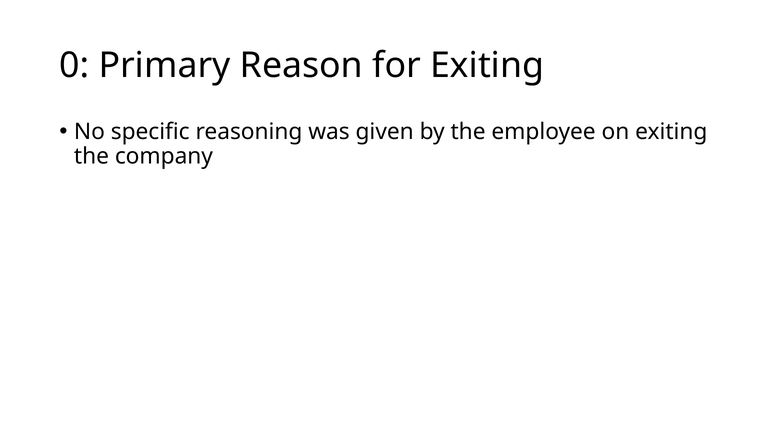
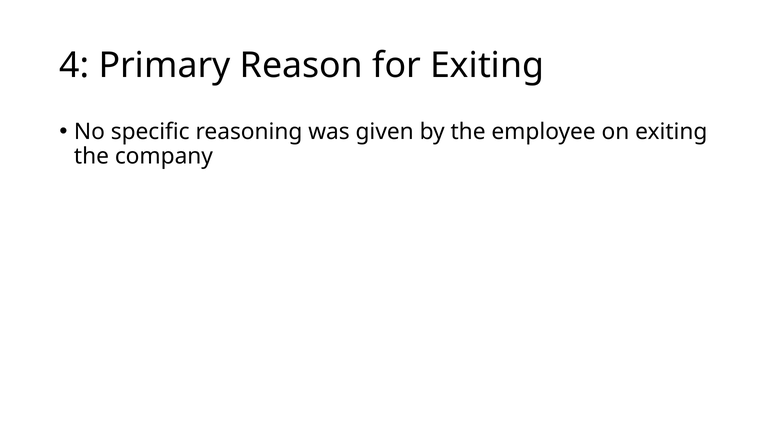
0: 0 -> 4 (74, 65)
